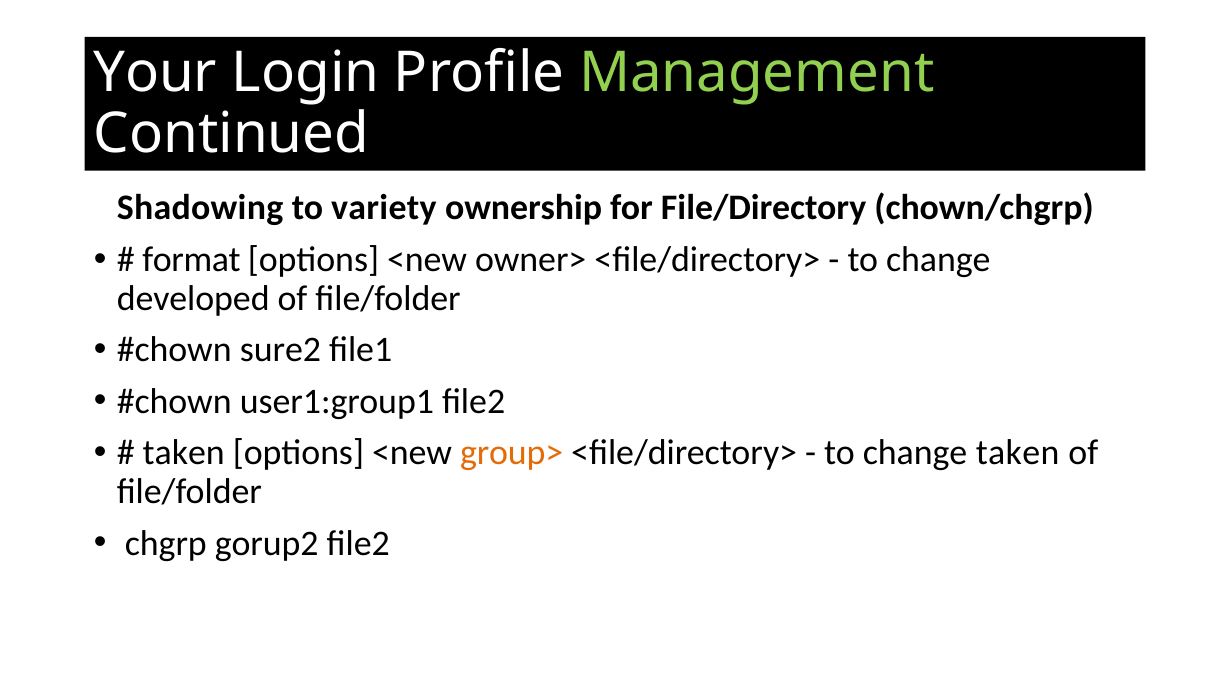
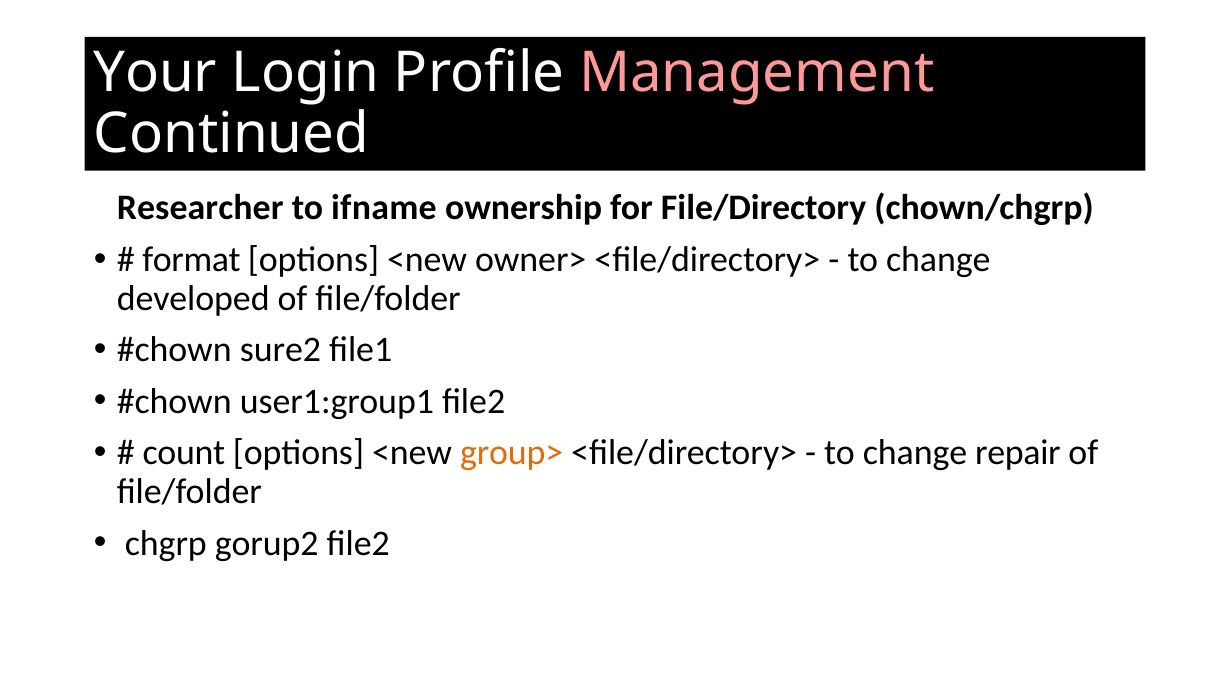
Management colour: light green -> pink (757, 73)
Shadowing: Shadowing -> Researcher (200, 208)
variety: variety -> ifname (384, 208)
taken: taken -> count (184, 453)
change taken: taken -> repair (1018, 453)
